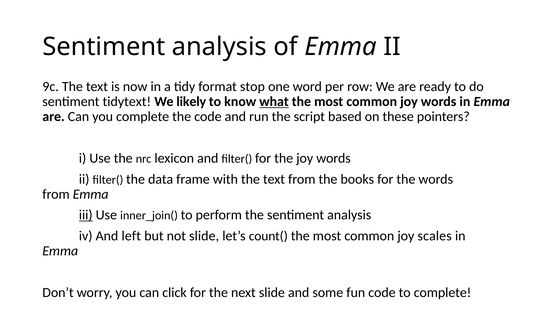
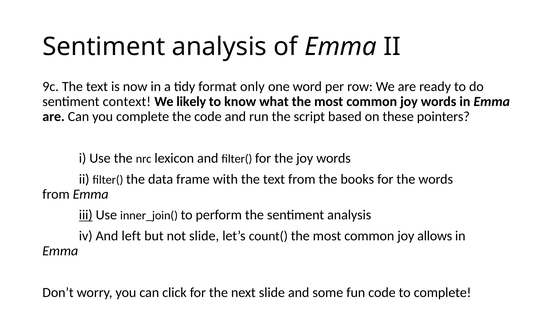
stop: stop -> only (252, 87)
tidytext: tidytext -> context (127, 102)
what underline: present -> none (274, 102)
scales: scales -> allows (435, 236)
